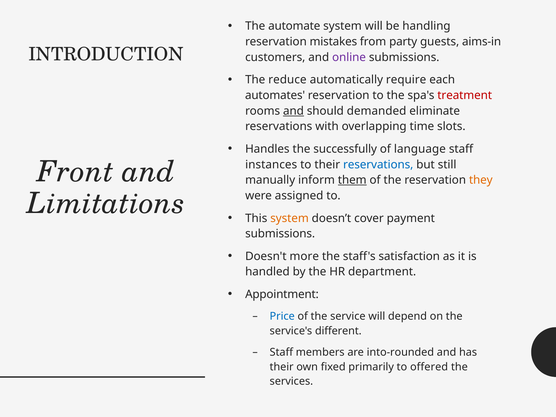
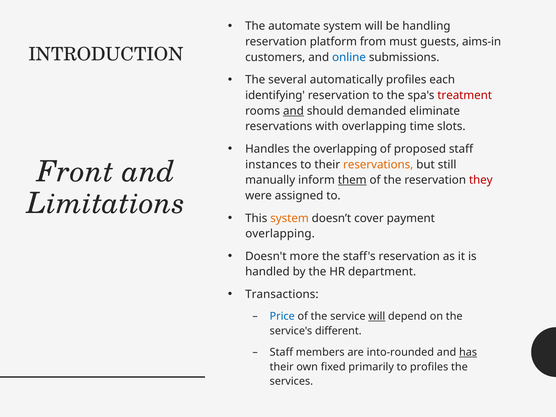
mistakes: mistakes -> platform (333, 42)
party: party -> must (403, 42)
online colour: purple -> blue (349, 57)
reduce: reduce -> several (288, 80)
automatically require: require -> profiles (406, 80)
automates: automates -> identifying (275, 95)
the successfully: successfully -> overlapping (345, 149)
language: language -> proposed (420, 149)
reservations colour: blue -> orange (378, 165)
they colour: orange -> red (481, 180)
submissions: submissions -> overlapping (280, 234)
staff's satisfaction: satisfaction -> reservation (409, 256)
Appointment: Appointment -> Transactions (282, 294)
will underline: none -> present (377, 316)
has underline: none -> present (468, 352)
to offered: offered -> profiles (429, 367)
